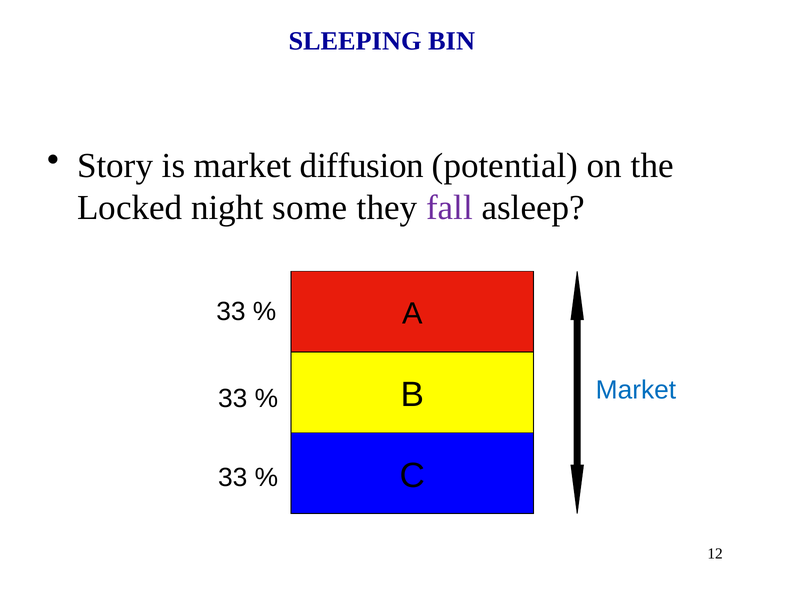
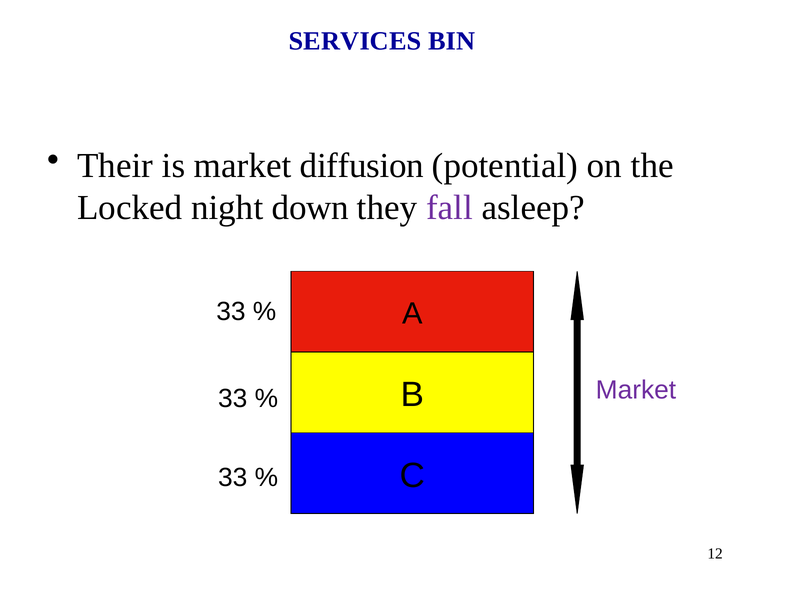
SLEEPING: SLEEPING -> SERVICES (355, 41)
Story: Story -> Their (115, 166)
some: some -> down (310, 208)
Market colour: blue -> purple (636, 390)
